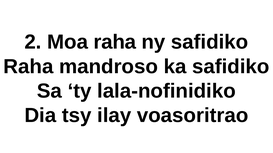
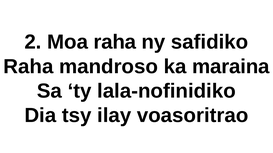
ka safidiko: safidiko -> maraina (231, 67)
